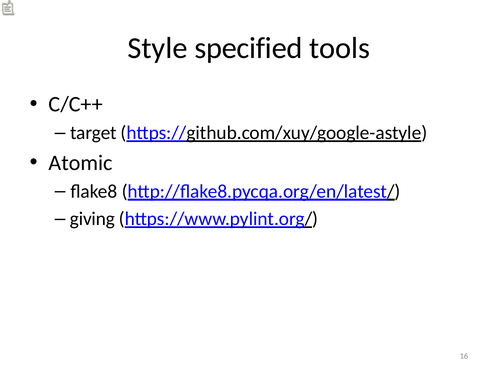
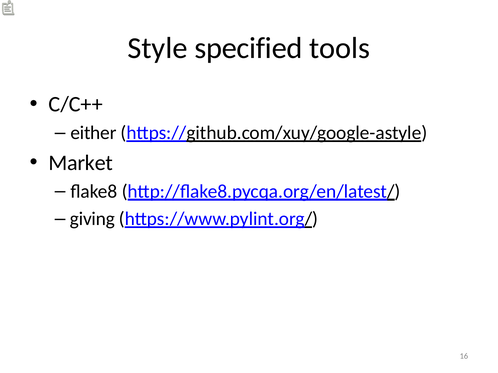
target: target -> either (93, 133)
Atomic: Atomic -> Market (81, 163)
